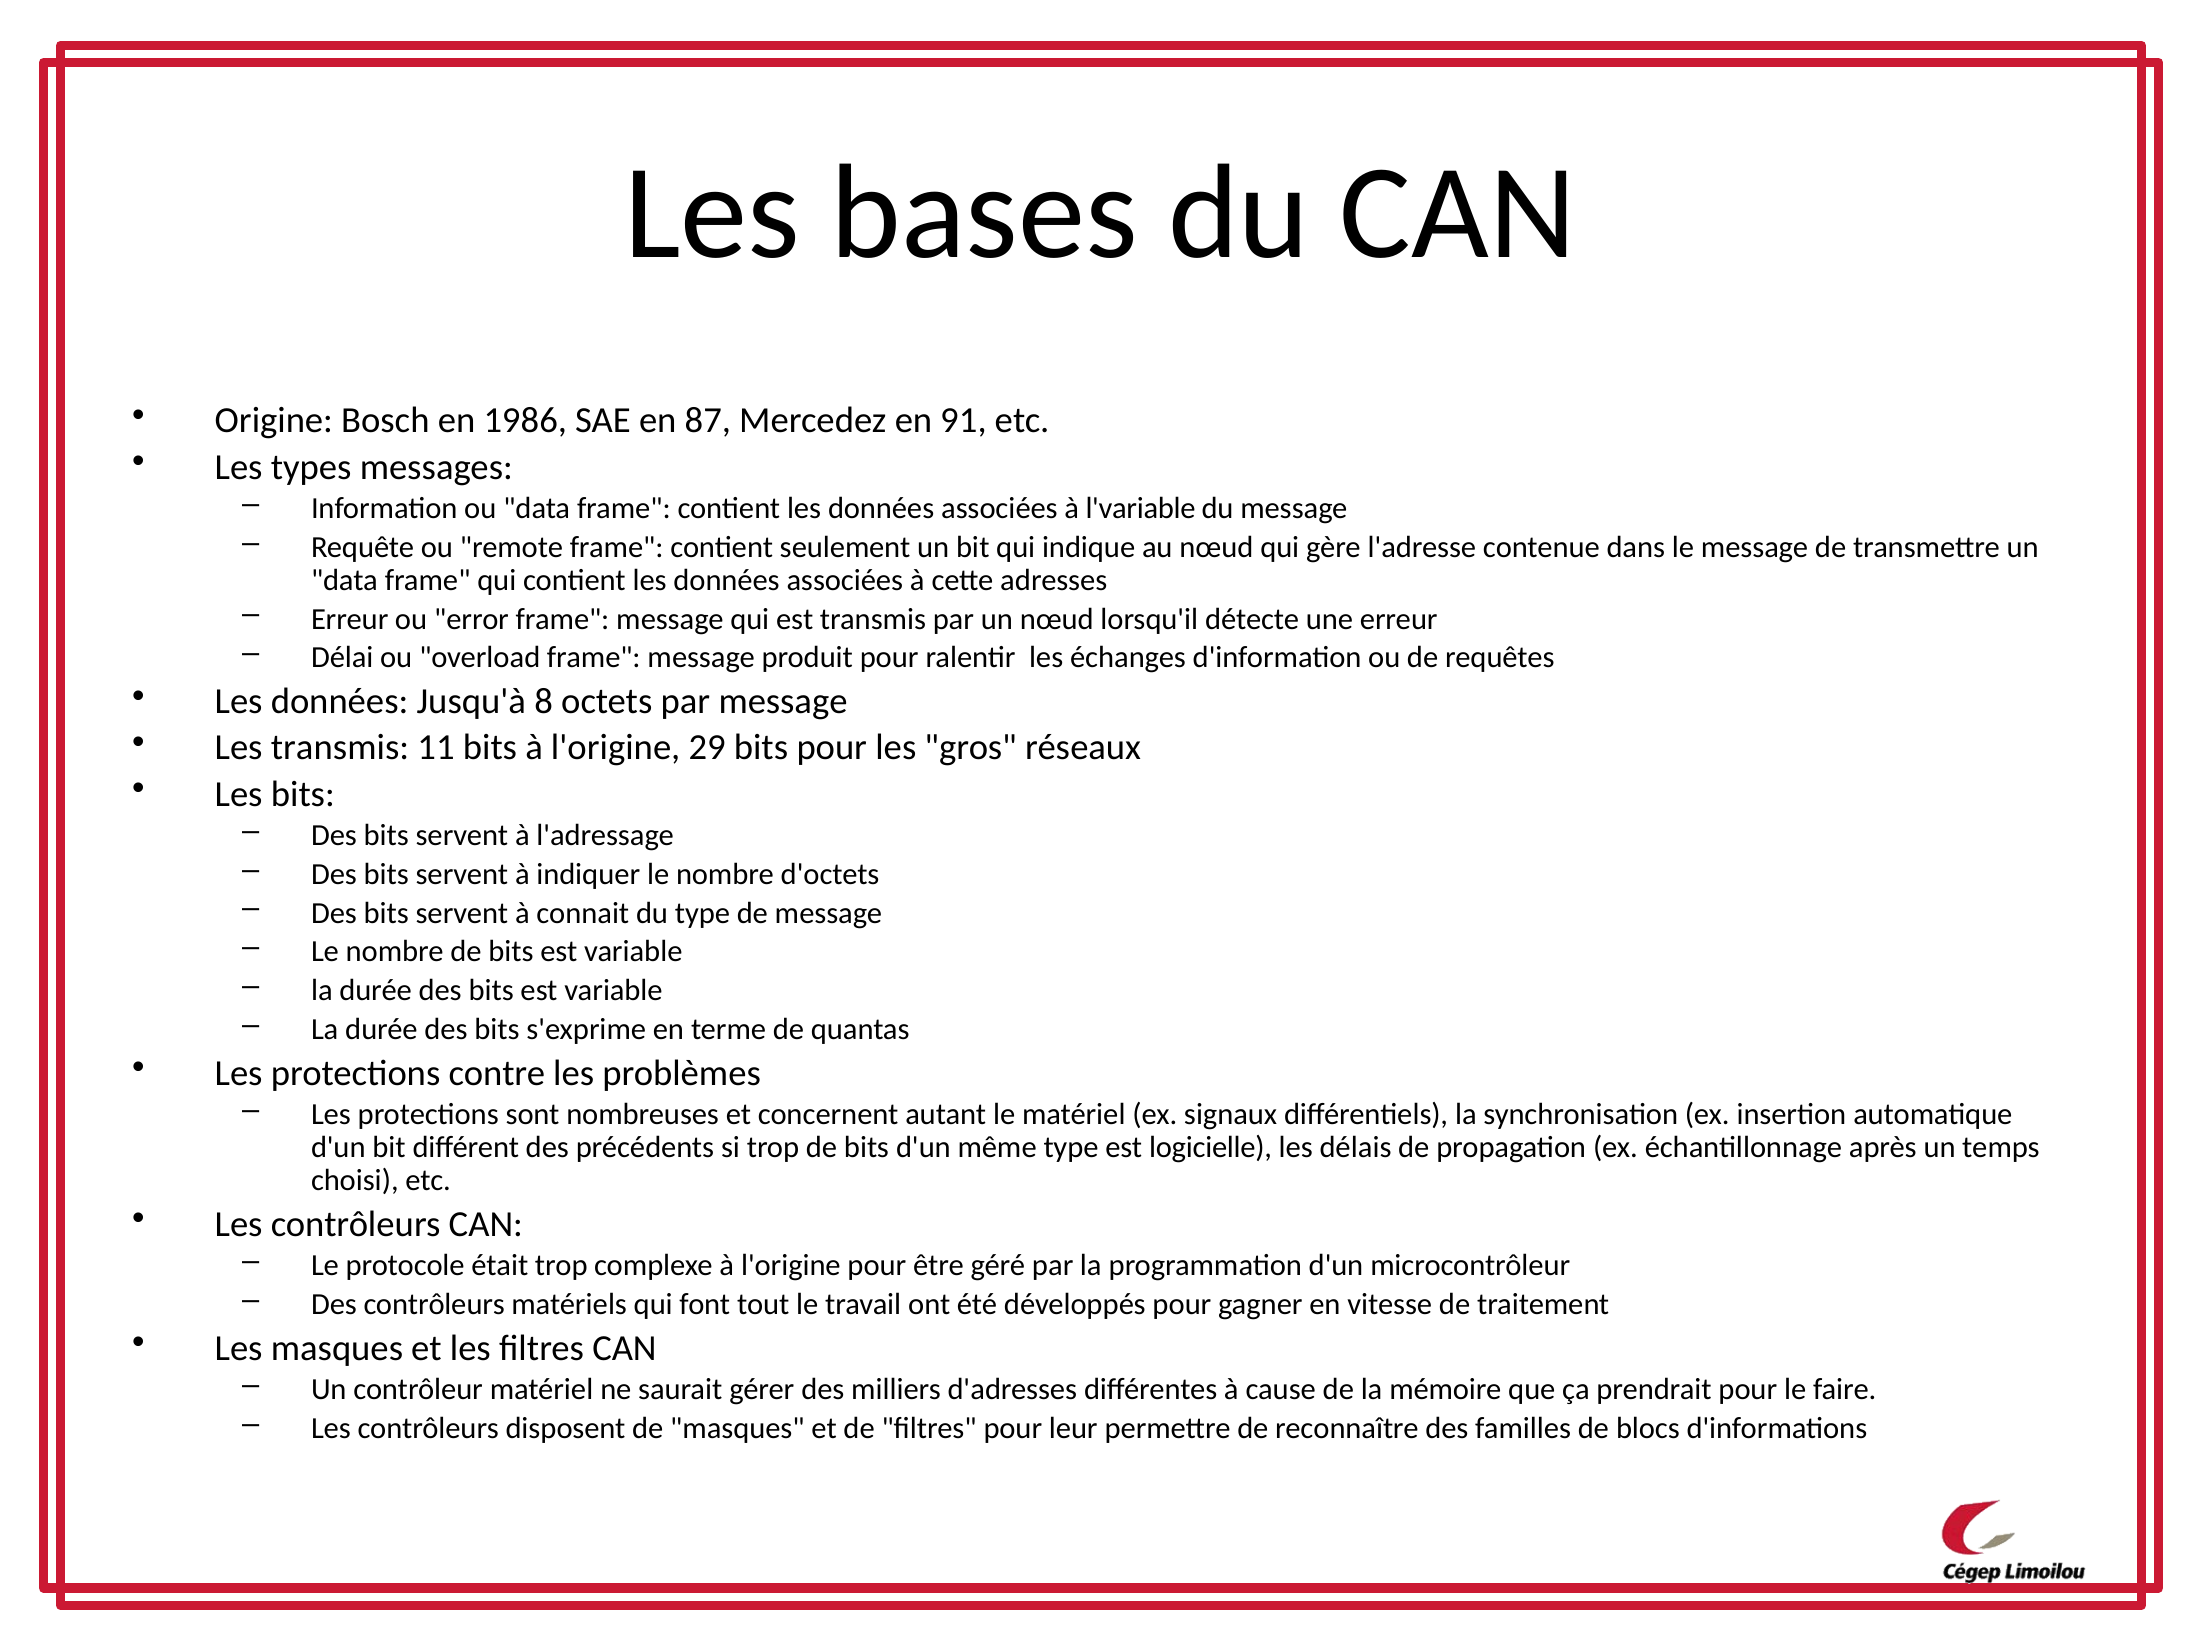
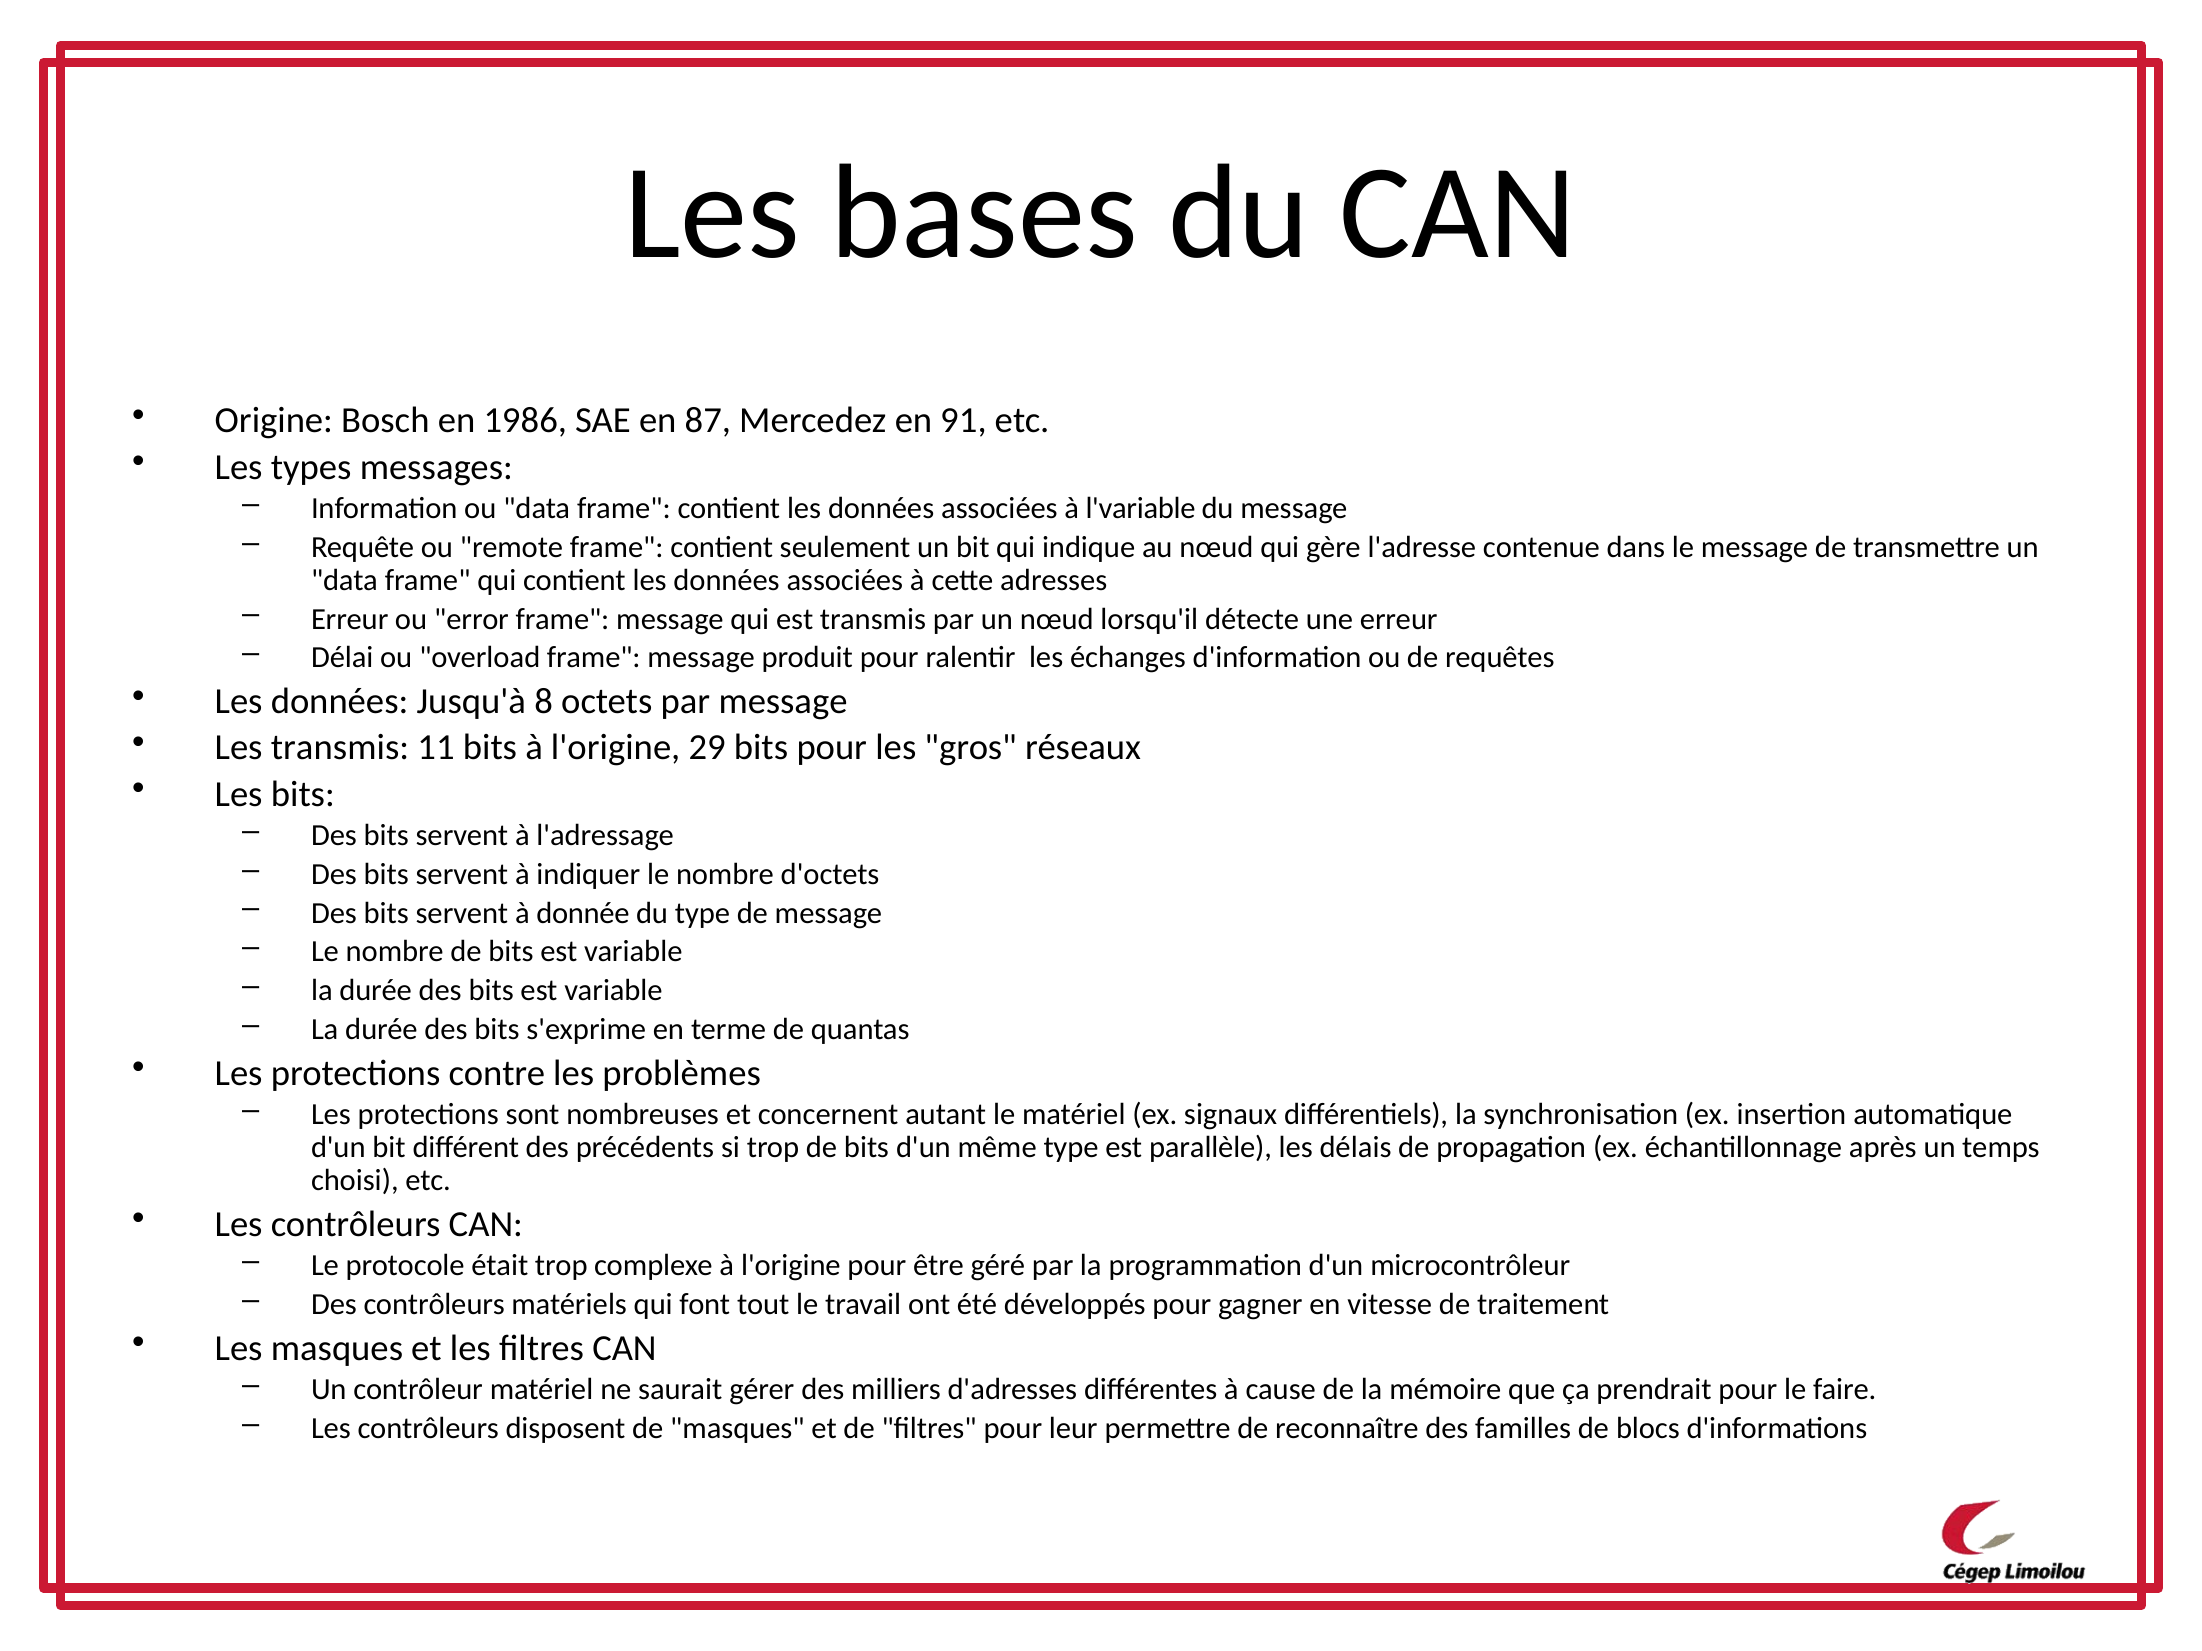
connait: connait -> donnée (583, 913)
logicielle: logicielle -> parallèle (1211, 1148)
